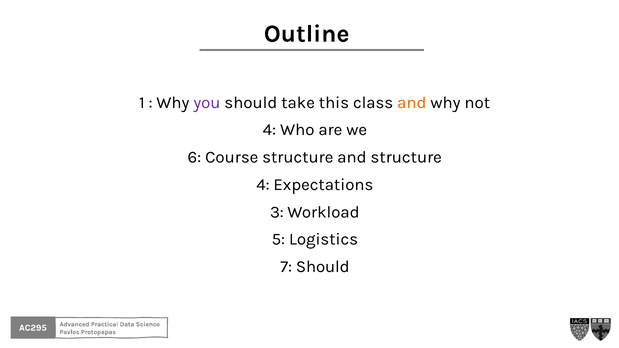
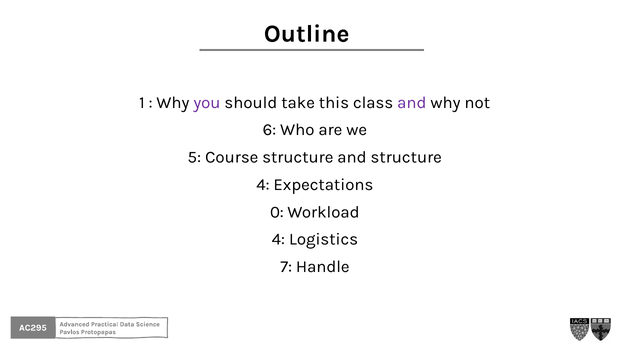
and colour: orange -> purple (412, 103)
4: 4 -> 6 (269, 130)
6: 6 -> 5 (194, 157)
3: 3 -> 0 (277, 212)
5: 5 -> 4 (278, 239)
7 Should: Should -> Handle (323, 267)
